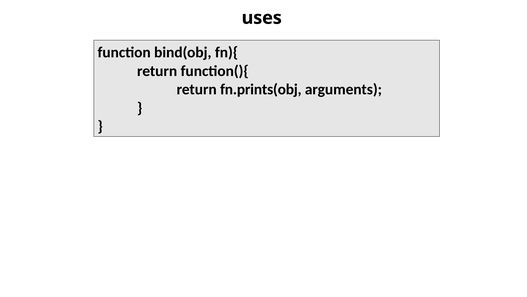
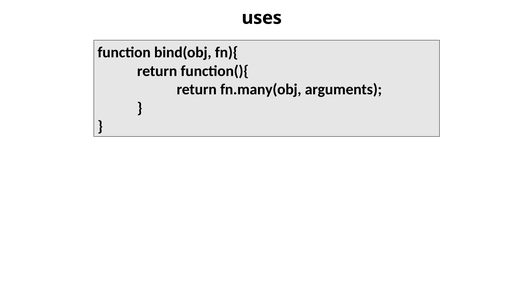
fn.prints(obj: fn.prints(obj -> fn.many(obj (261, 89)
